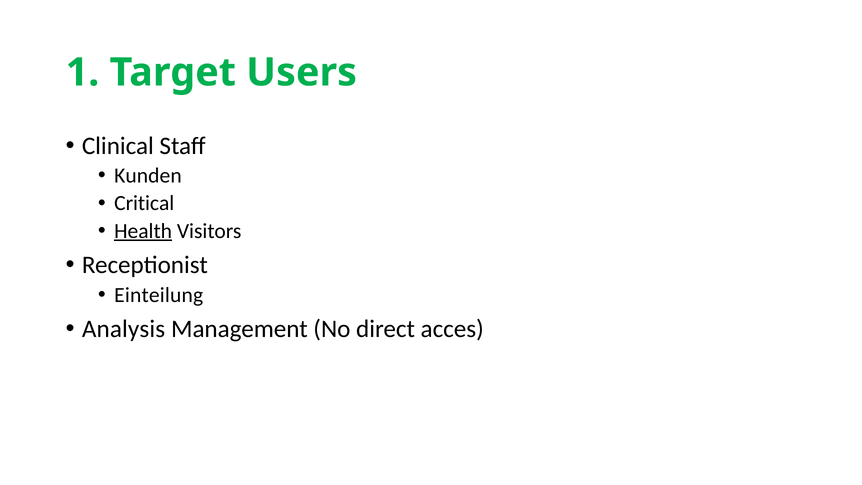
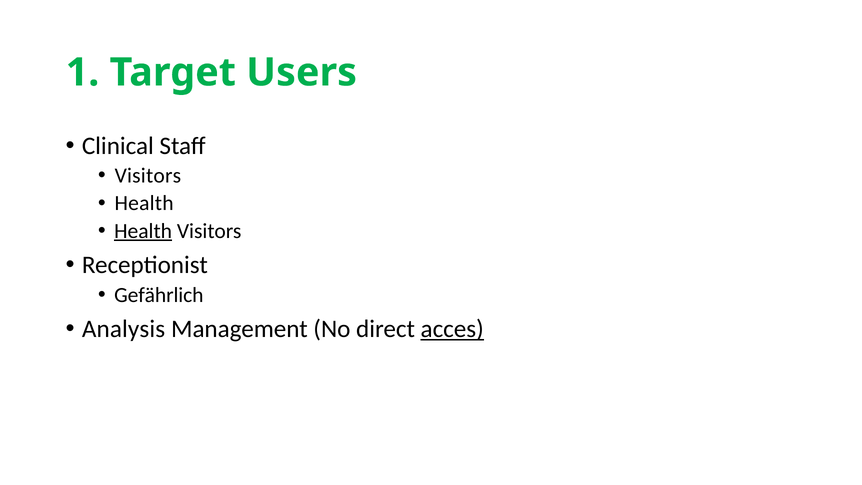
Kunden: Kunden -> Visitors (148, 175)
Critical: Critical -> Health (144, 203)
Einteilung: Einteilung -> Gefährlich (159, 295)
acces underline: none -> present (452, 329)
